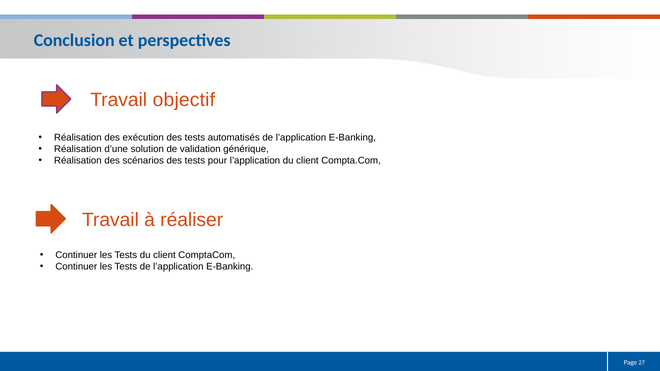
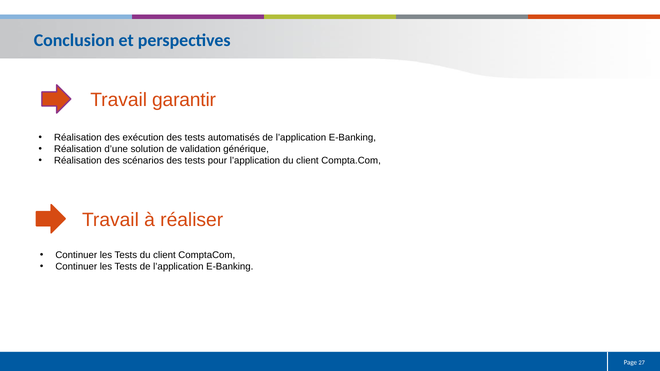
objectif: objectif -> garantir (184, 100)
